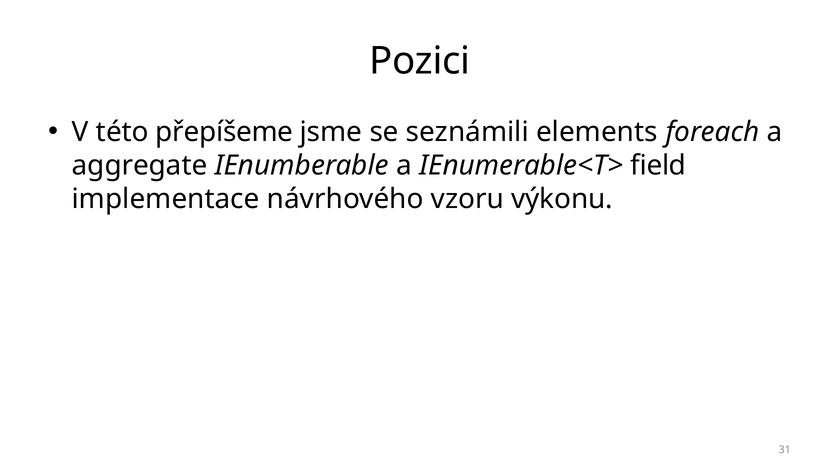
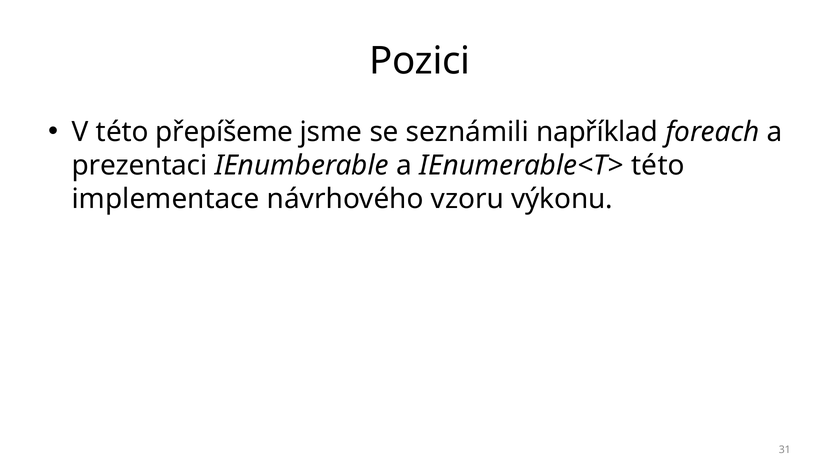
elements: elements -> například (597, 132)
aggregate: aggregate -> prezentaci (140, 166)
IEnumerable<T> field: field -> této (658, 166)
